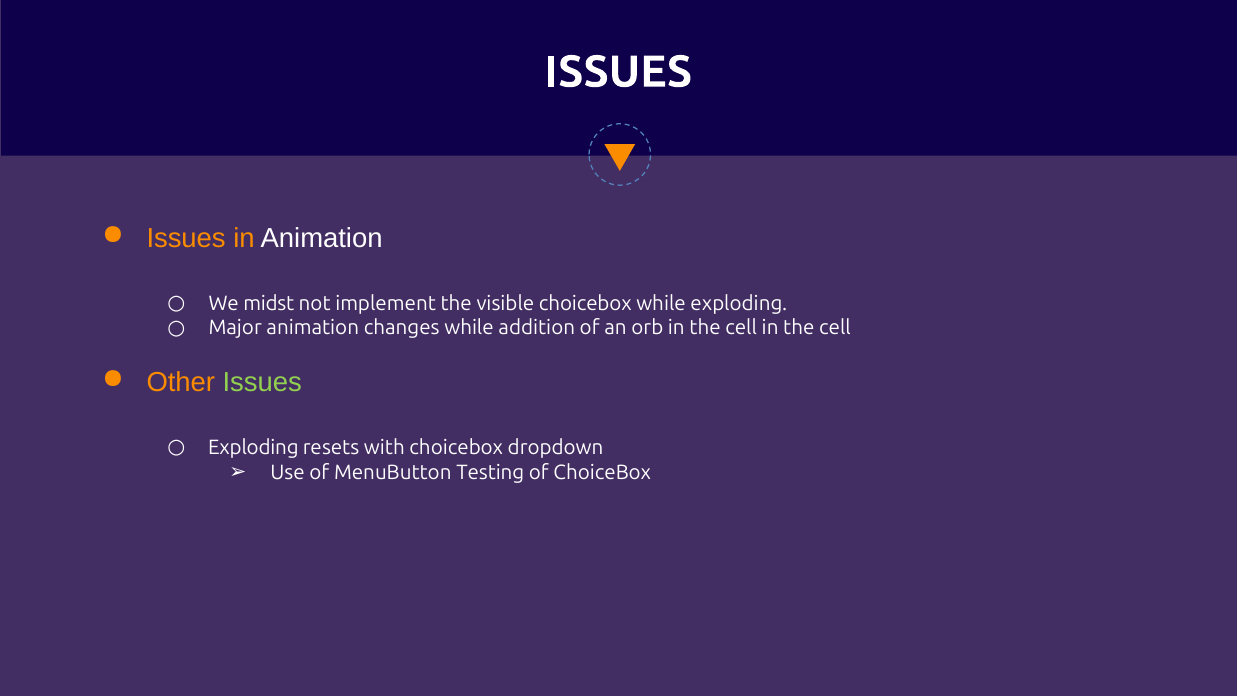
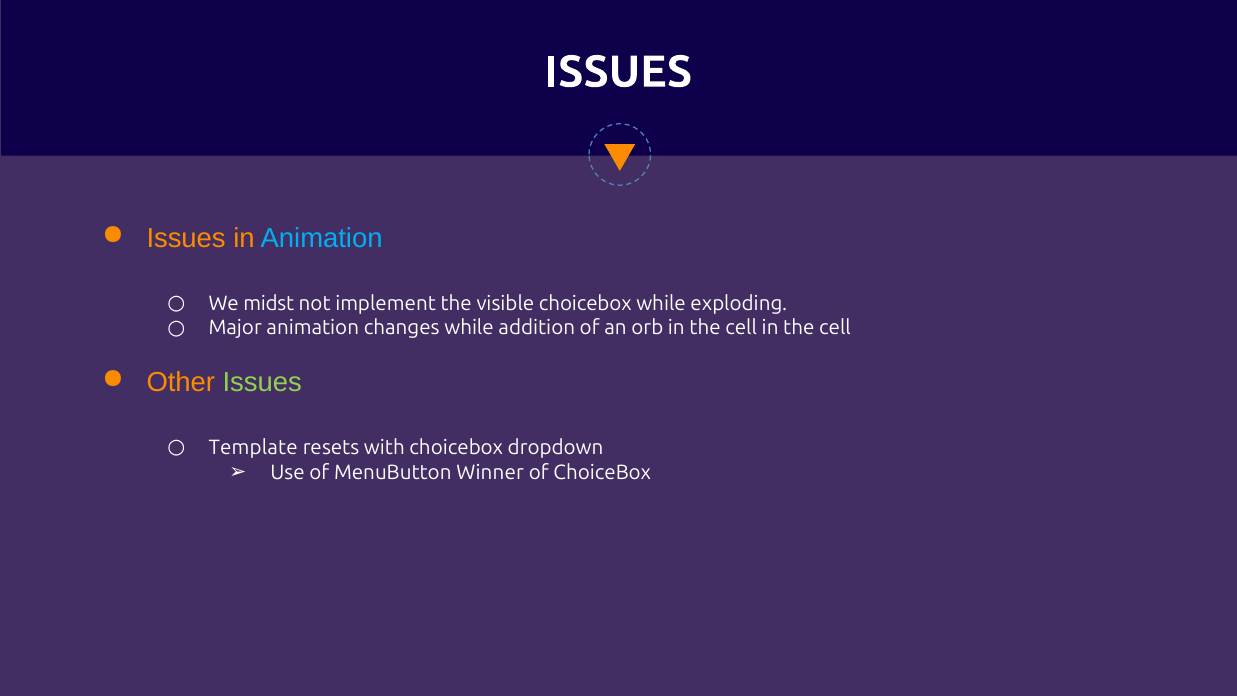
Animation colour: white -> light blue (322, 238)
Exploding: Exploding -> Template (253, 448)
Testing: Testing -> Winner (490, 472)
